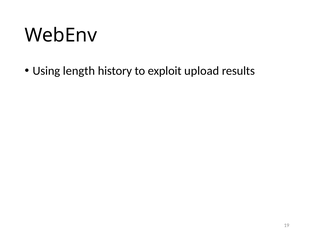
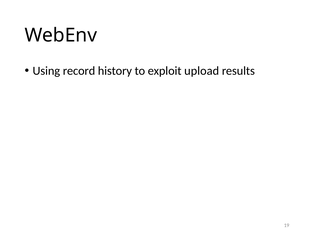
length: length -> record (79, 71)
